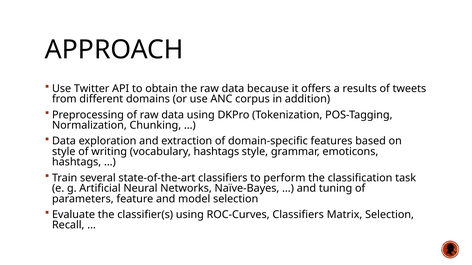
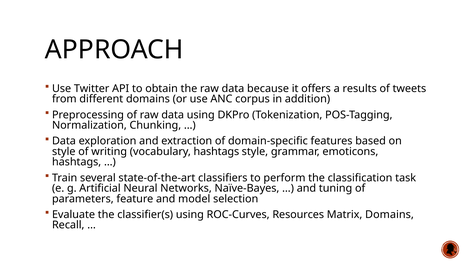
ROC-Curves Classifiers: Classifiers -> Resources (298, 215)
Matrix Selection: Selection -> Domains (390, 215)
